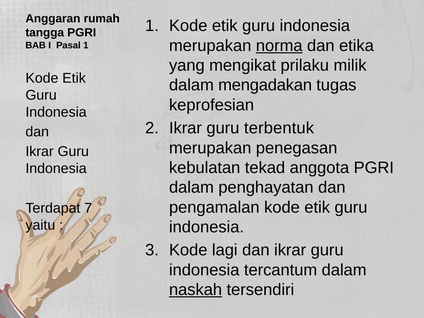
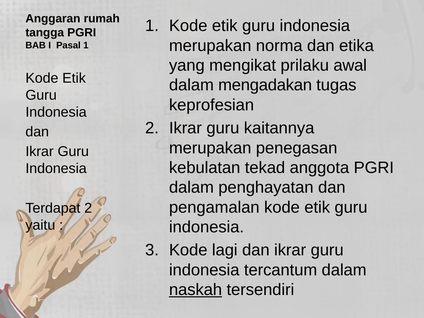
norma underline: present -> none (279, 46)
milik: milik -> awal (350, 65)
terbentuk: terbentuk -> kaitannya (279, 128)
Terdapat 7: 7 -> 2 (88, 208)
